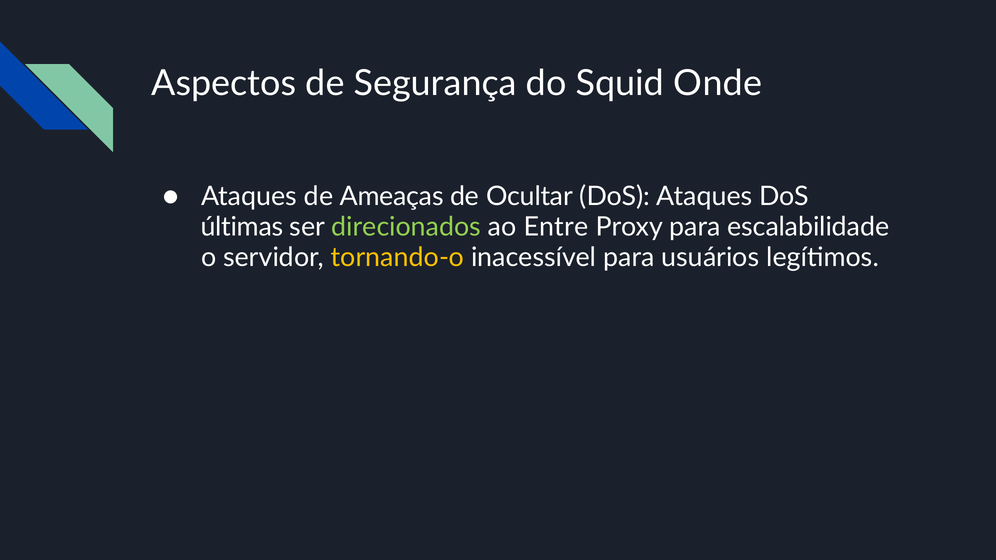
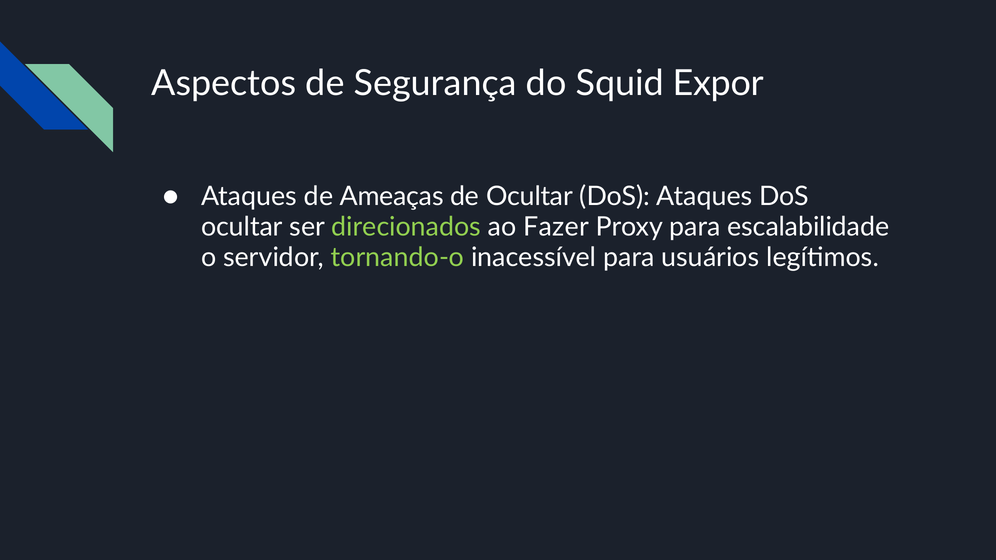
Onde: Onde -> Expor (718, 83)
últimas: últimas -> ocultar (242, 227)
Entre: Entre -> Fazer (556, 227)
tornando-o colour: yellow -> light green (398, 257)
